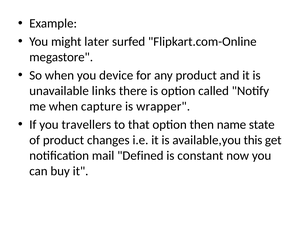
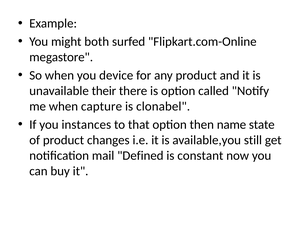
later: later -> both (97, 42)
links: links -> their (104, 91)
wrapper: wrapper -> clonabel (163, 106)
travellers: travellers -> instances (86, 124)
this: this -> still (253, 140)
